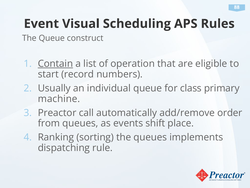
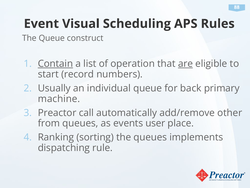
are underline: none -> present (185, 64)
class: class -> back (191, 88)
order: order -> other (230, 113)
shift: shift -> user (155, 123)
